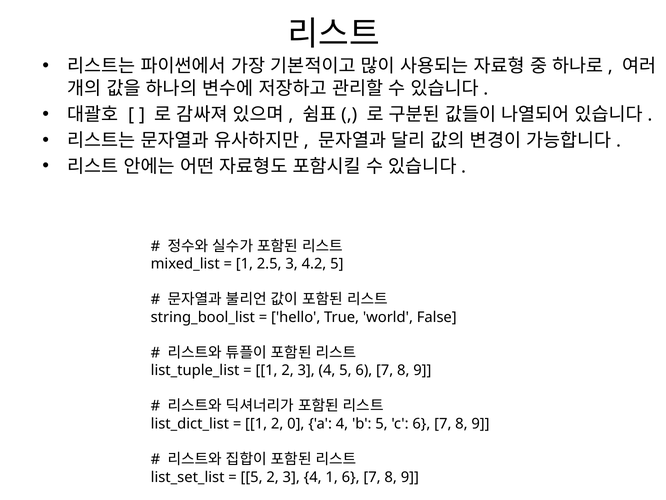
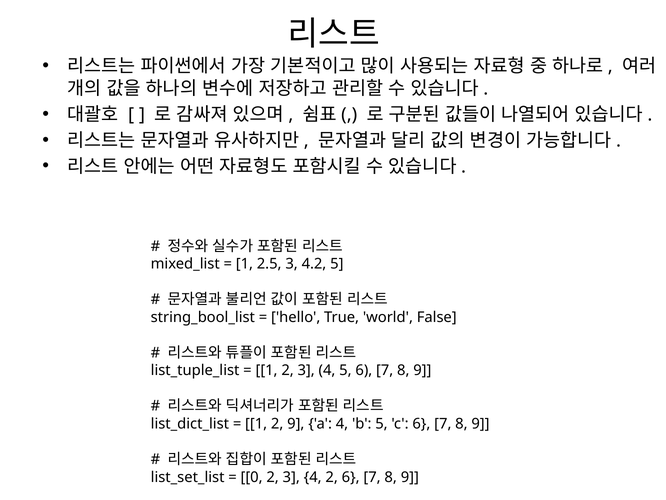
2 0: 0 -> 9 (296, 423)
5: 5 -> 0 (252, 477)
4 1: 1 -> 2 (332, 477)
